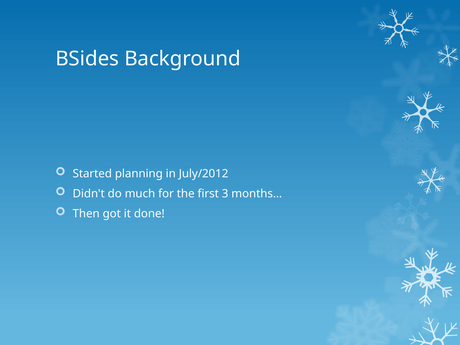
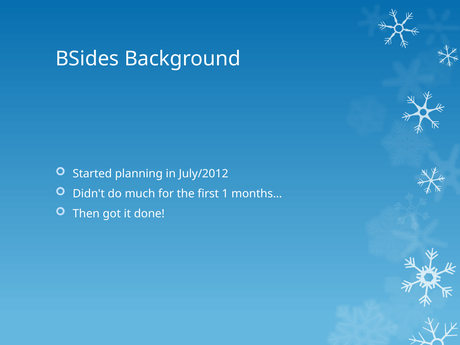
3: 3 -> 1 (225, 194)
